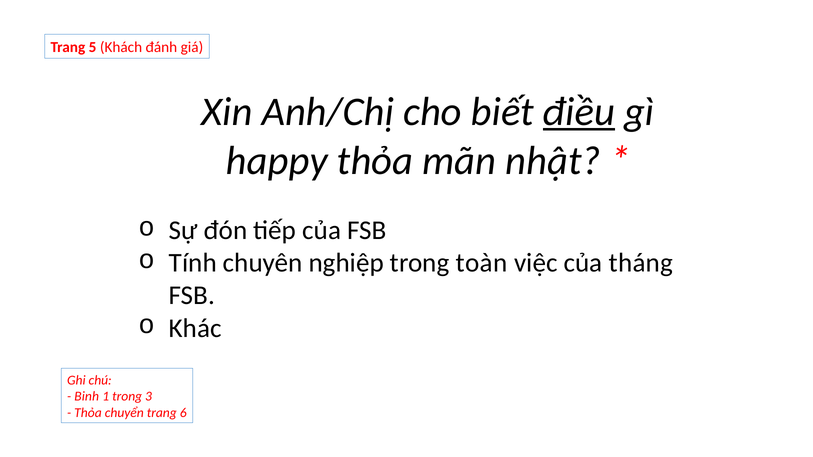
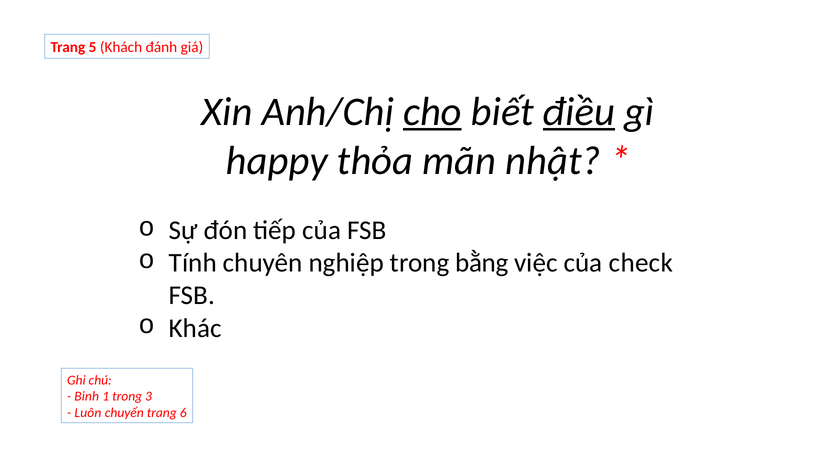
cho underline: none -> present (432, 112)
toàn: toàn -> bằng (482, 263)
tháng: tháng -> check (641, 263)
Thỏa: Thỏa -> Luôn (88, 413)
